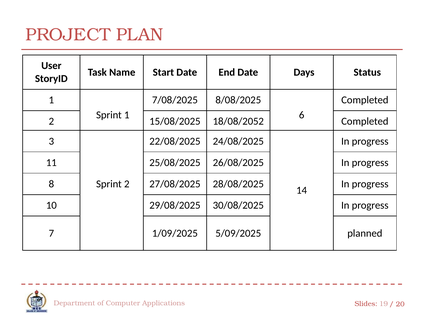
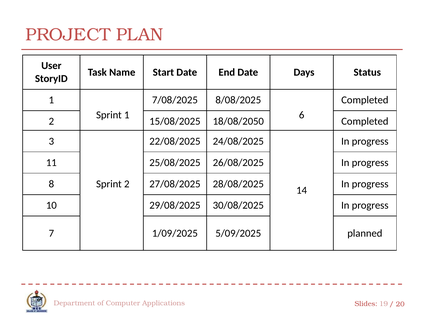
18/08/2052: 18/08/2052 -> 18/08/2050 (238, 121)
